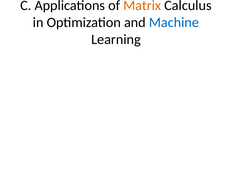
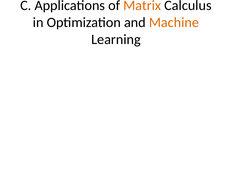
Machine colour: blue -> orange (174, 22)
